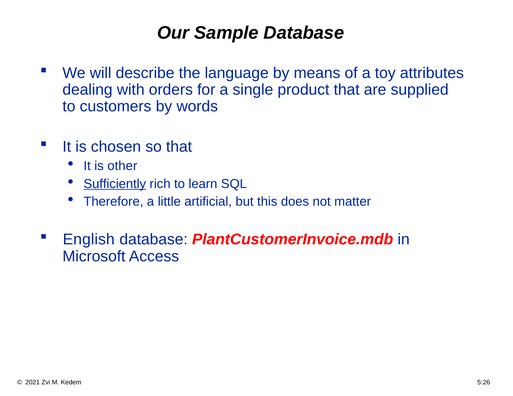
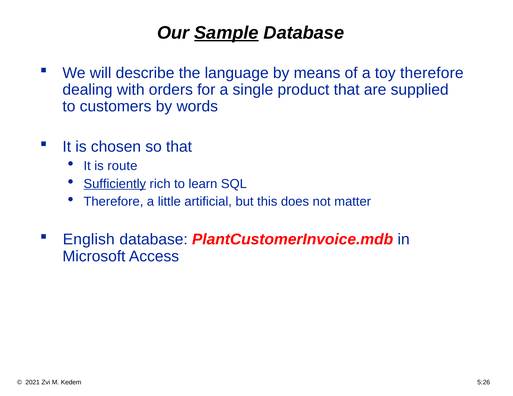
Sample underline: none -> present (226, 33)
toy attributes: attributes -> therefore (432, 73)
other: other -> route (122, 166)
